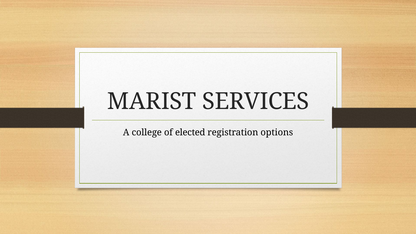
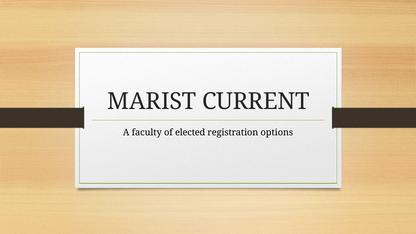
SERVICES: SERVICES -> CURRENT (256, 102)
college: college -> faculty (147, 132)
